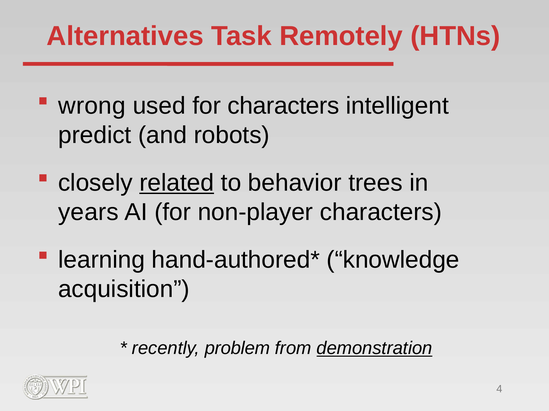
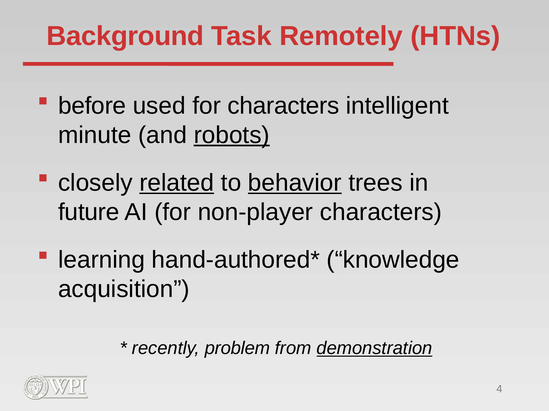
Alternatives: Alternatives -> Background (125, 36)
wrong: wrong -> before (92, 106)
predict: predict -> minute (95, 135)
robots underline: none -> present (232, 135)
behavior underline: none -> present (295, 183)
years: years -> future (89, 212)
